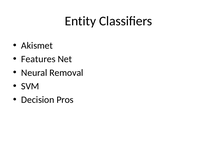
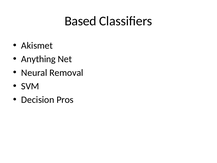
Entity: Entity -> Based (80, 21)
Features: Features -> Anything (38, 59)
